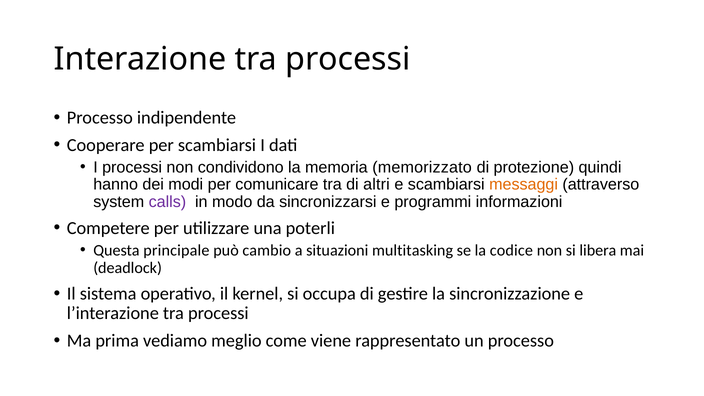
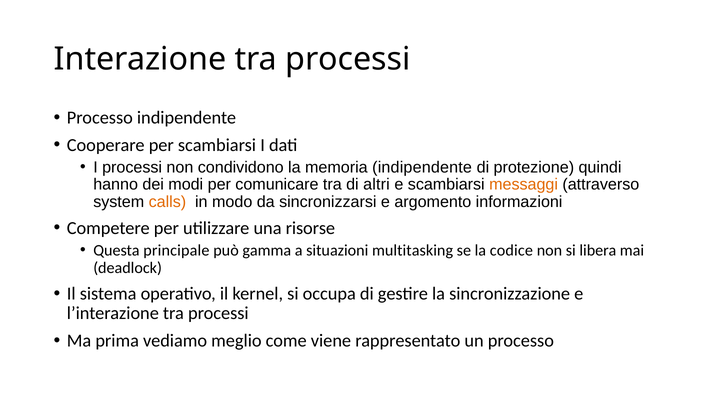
memoria memorizzato: memorizzato -> indipendente (422, 167)
calls colour: purple -> orange (167, 202)
programmi: programmi -> argomento (433, 202)
poterli: poterli -> risorse (310, 228)
cambio: cambio -> gamma (267, 250)
